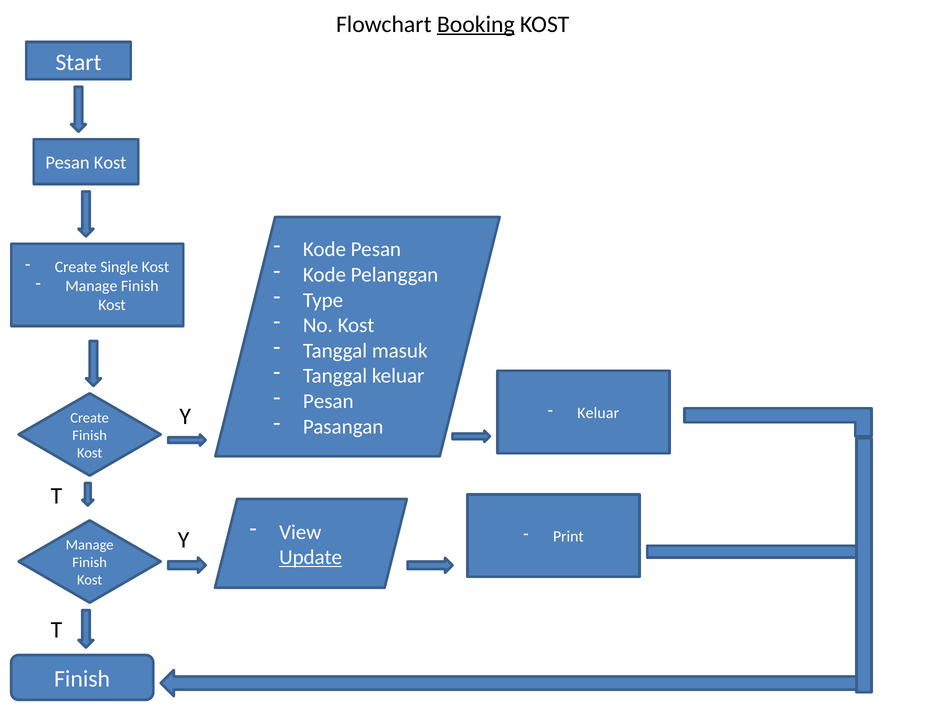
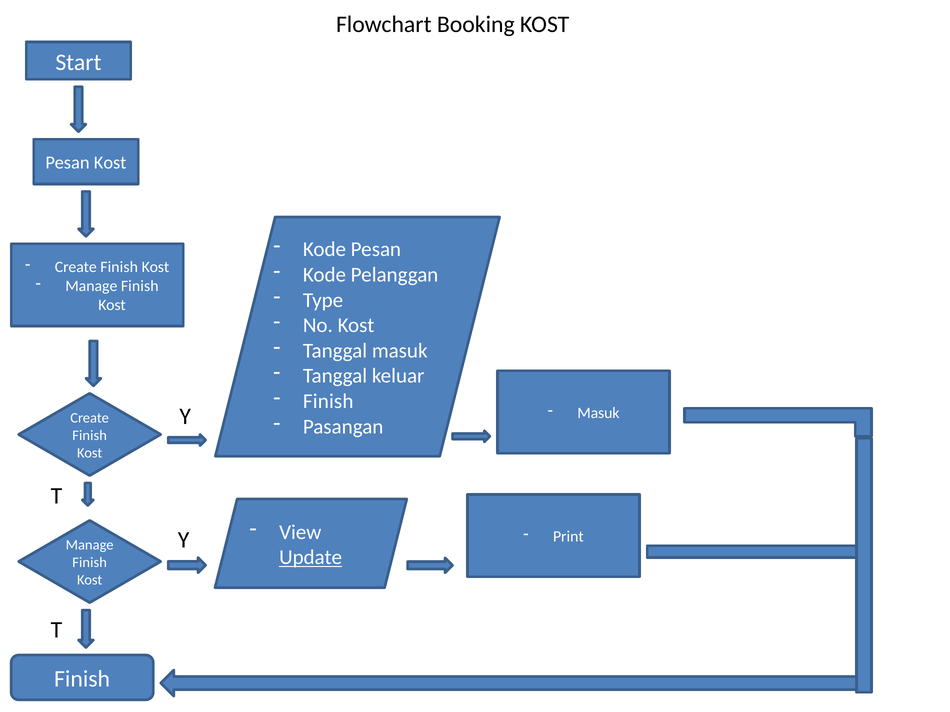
Booking underline: present -> none (476, 24)
Single: Single -> Finish (119, 267)
Pesan: Pesan -> Finish (328, 402)
Keluar: Keluar -> Masuk (598, 413)
